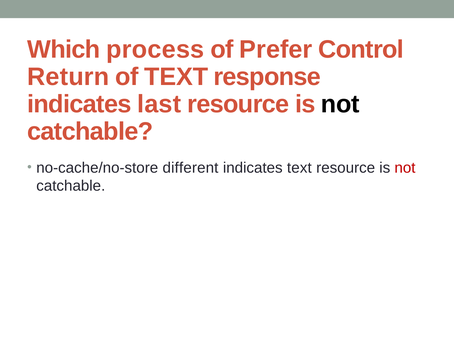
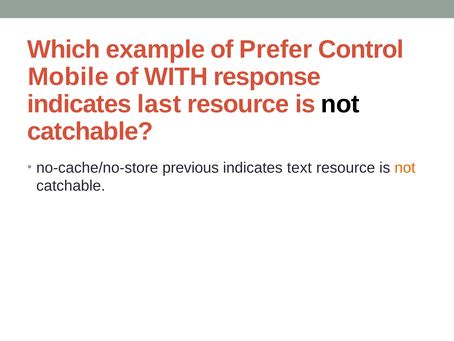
process: process -> example (155, 49)
Return: Return -> Mobile (68, 77)
of TEXT: TEXT -> WITH (176, 77)
different: different -> previous (191, 168)
not colour: red -> orange (405, 168)
